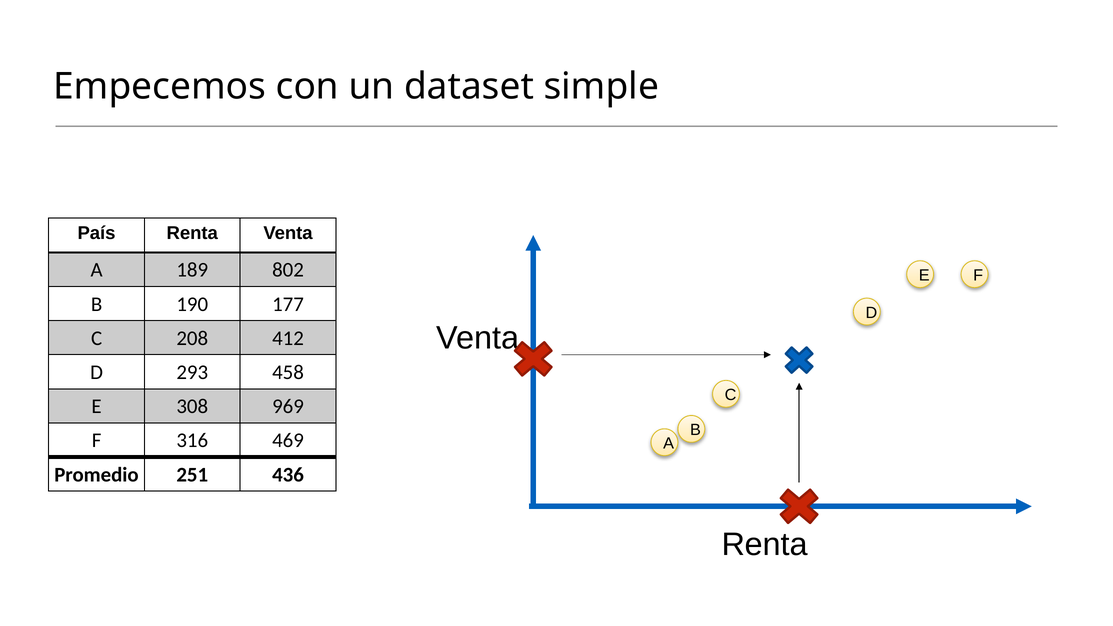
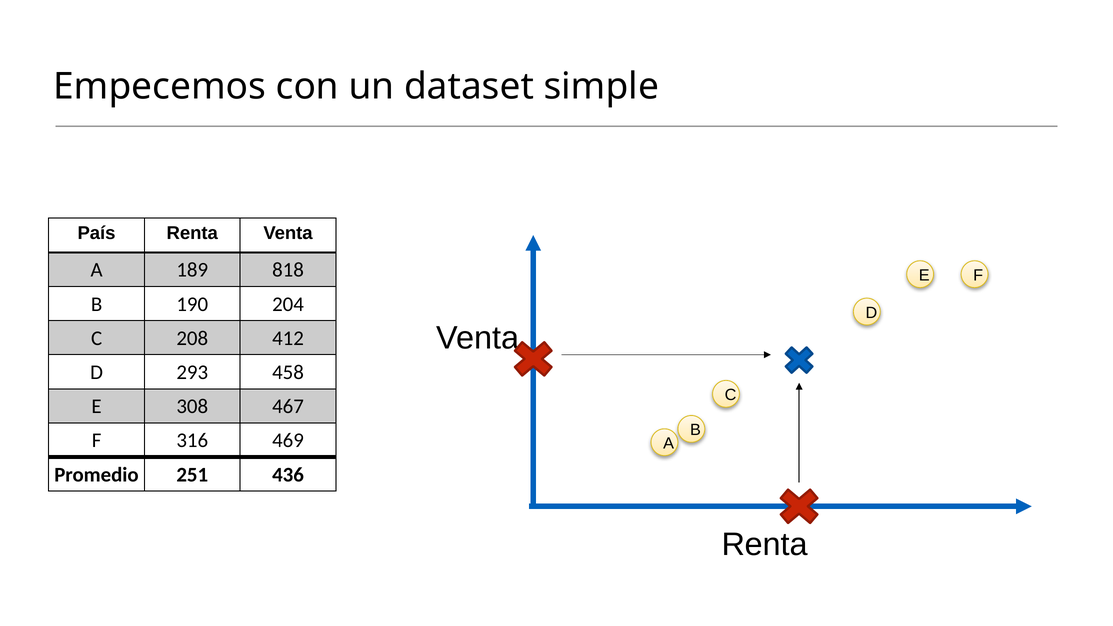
802: 802 -> 818 (288, 270)
177: 177 -> 204 (288, 304)
969: 969 -> 467 (288, 407)
